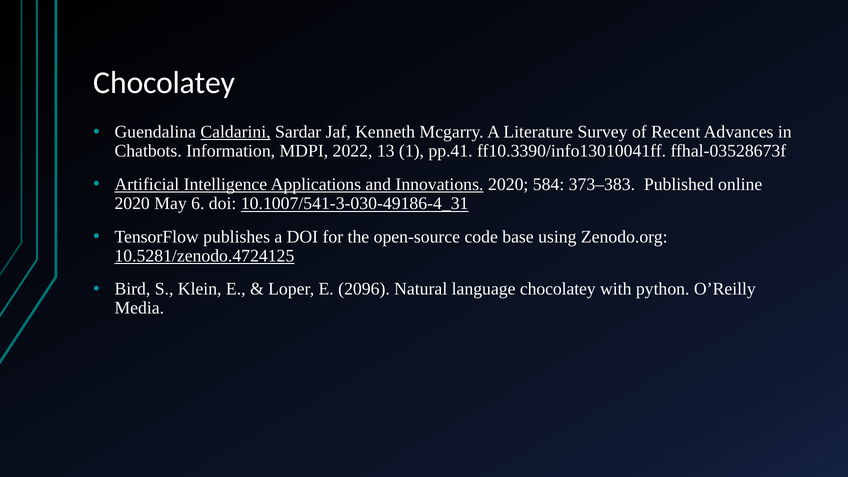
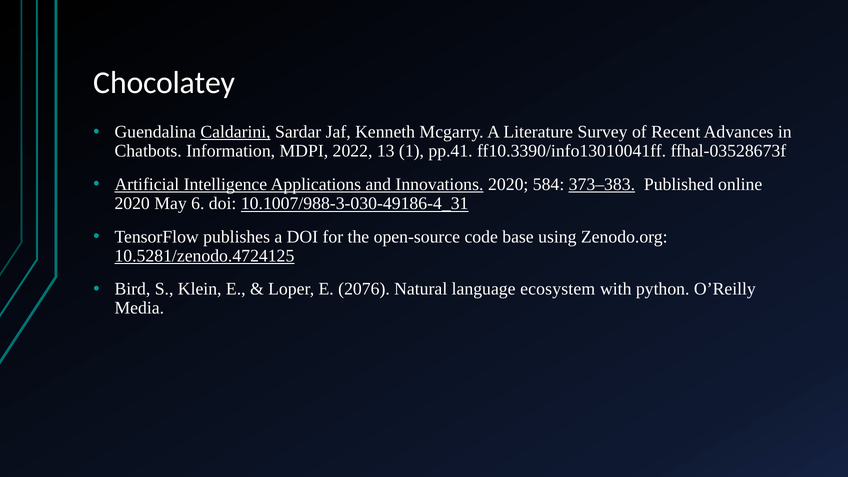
373–383 underline: none -> present (602, 184)
10.1007/541-3-030-49186-4_31: 10.1007/541-3-030-49186-4_31 -> 10.1007/988-3-030-49186-4_31 (355, 204)
2096: 2096 -> 2076 (364, 289)
language chocolatey: chocolatey -> ecosystem (558, 289)
